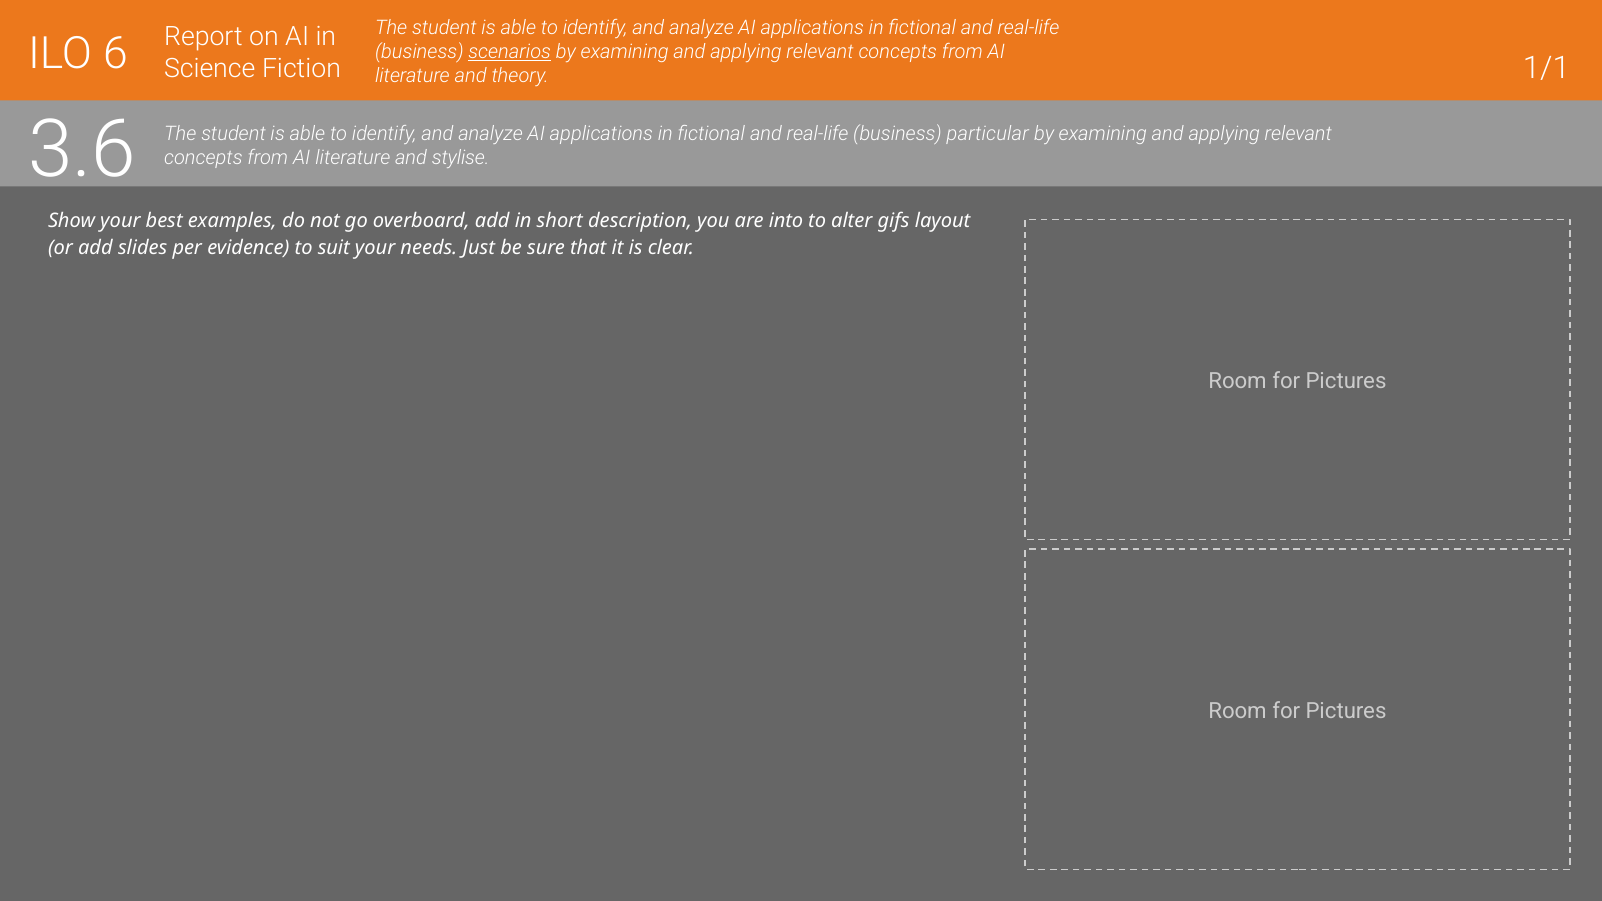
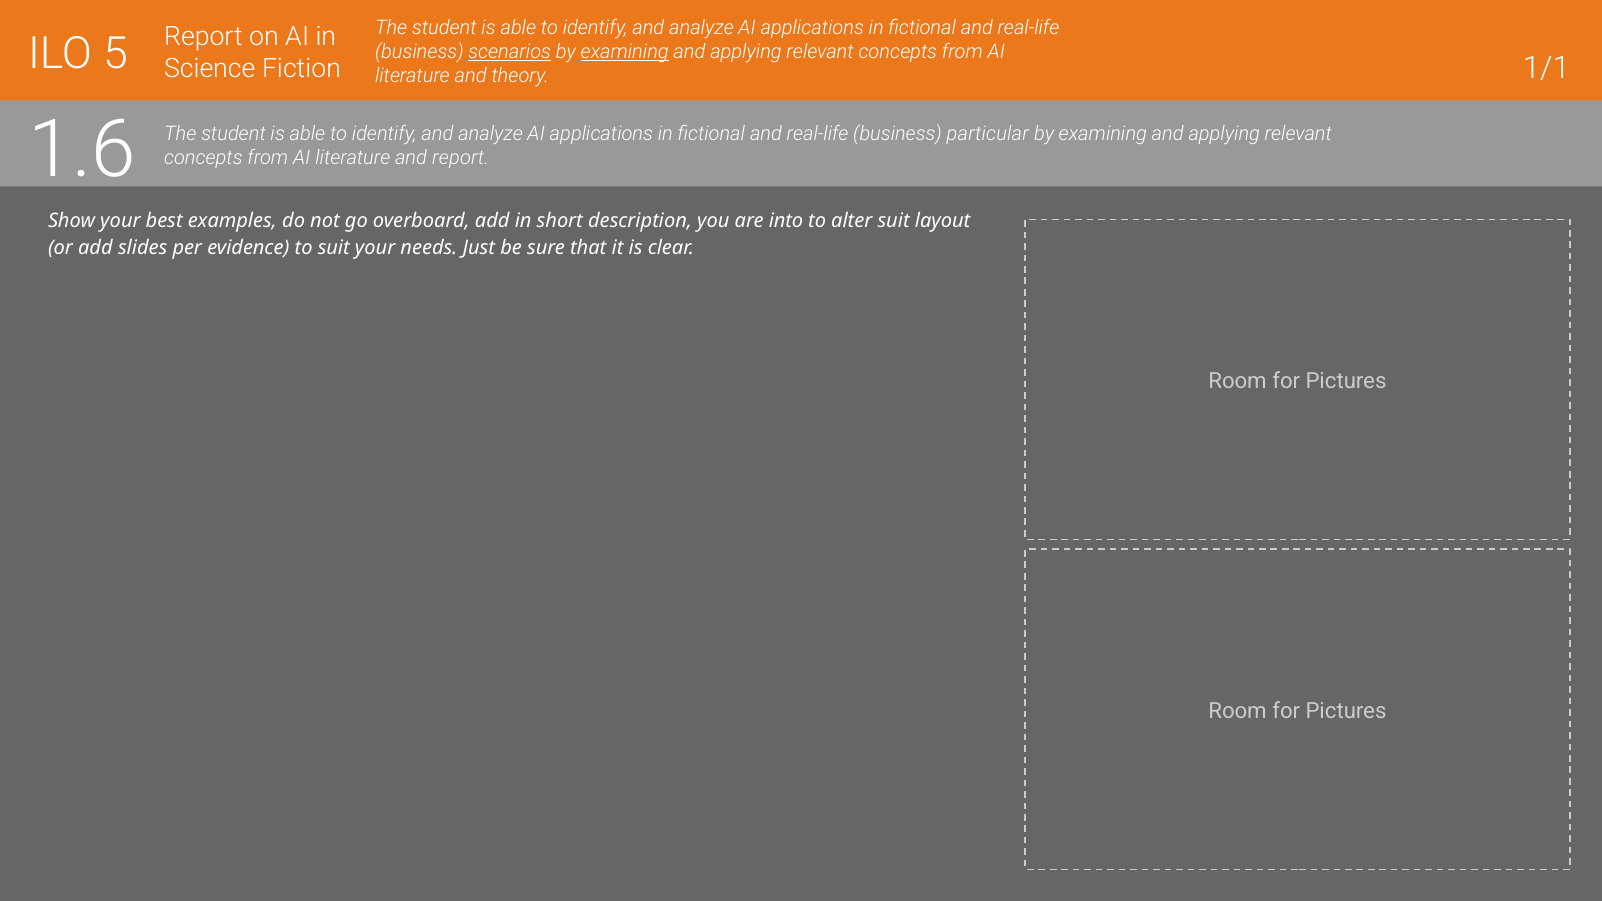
6: 6 -> 5 (115, 54)
examining underline: none -> present (625, 52)
3.6: 3.6 -> 1.6 (82, 150)
and stylise: stylise -> report (461, 158)
alter gifs: gifs -> suit (894, 221)
